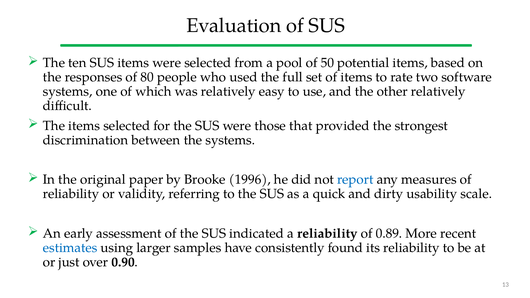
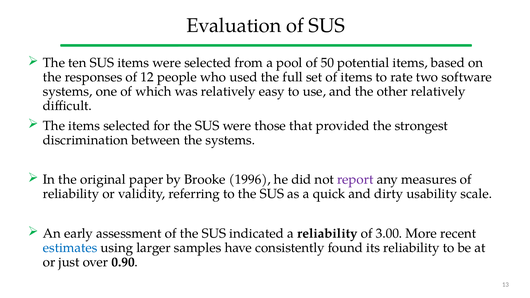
80: 80 -> 12 (147, 77)
report colour: blue -> purple (355, 180)
0.89: 0.89 -> 3.00 (389, 234)
